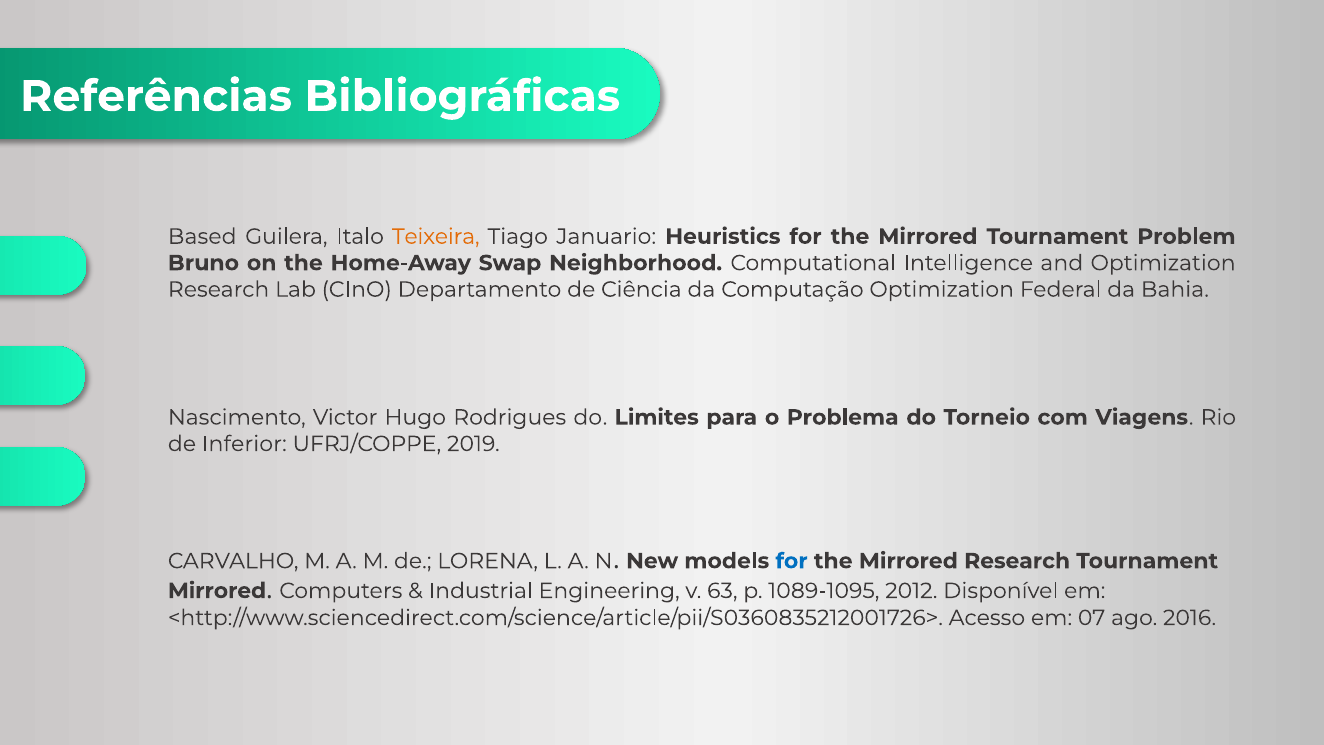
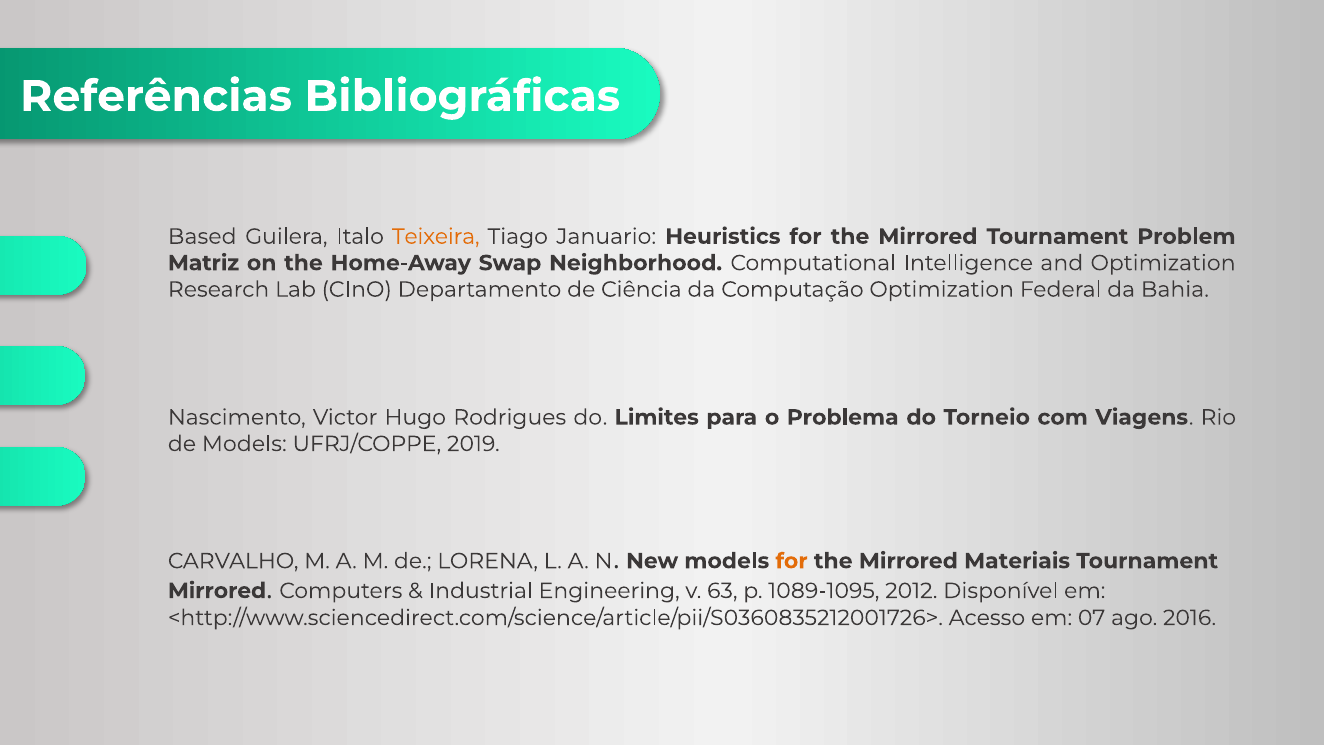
Bruno: Bruno -> Matriz (204, 263)
de Inferior: Inferior -> Models (244, 444)
for colour: blue -> orange (792, 561)
Mirrored Research: Research -> Materiais (1017, 561)
